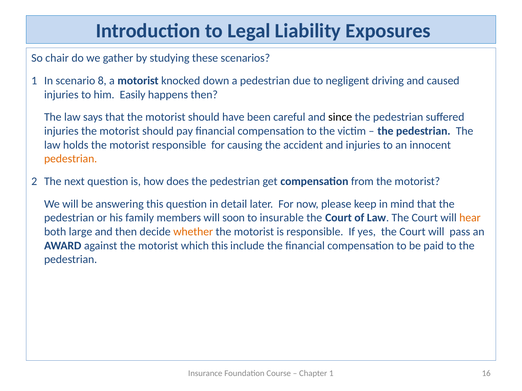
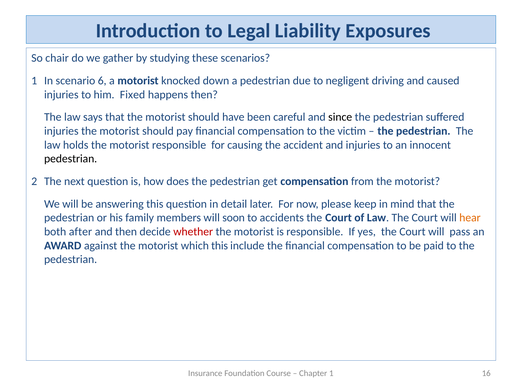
8: 8 -> 6 (102, 81)
Easily: Easily -> Fixed (132, 95)
pedestrian colour: orange -> black (71, 159)
insurable: insurable -> accidents (282, 218)
large: large -> after (80, 232)
whether colour: orange -> red (193, 232)
